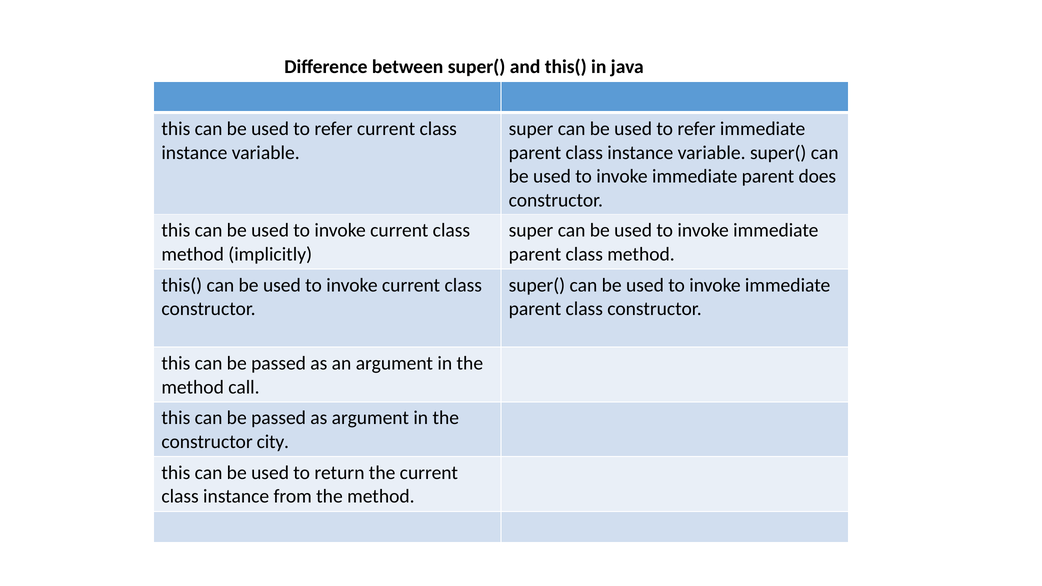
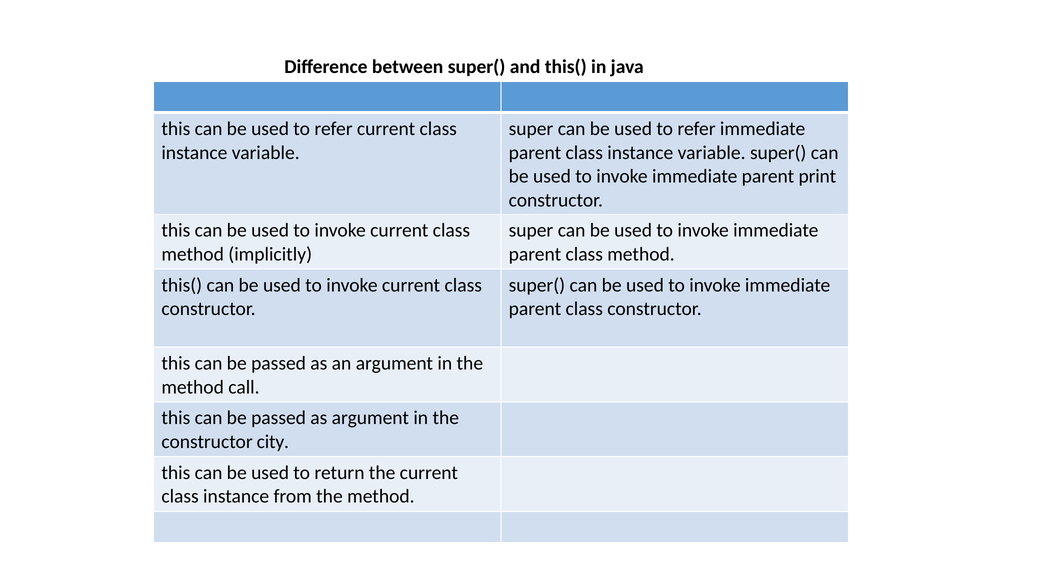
does: does -> print (817, 176)
